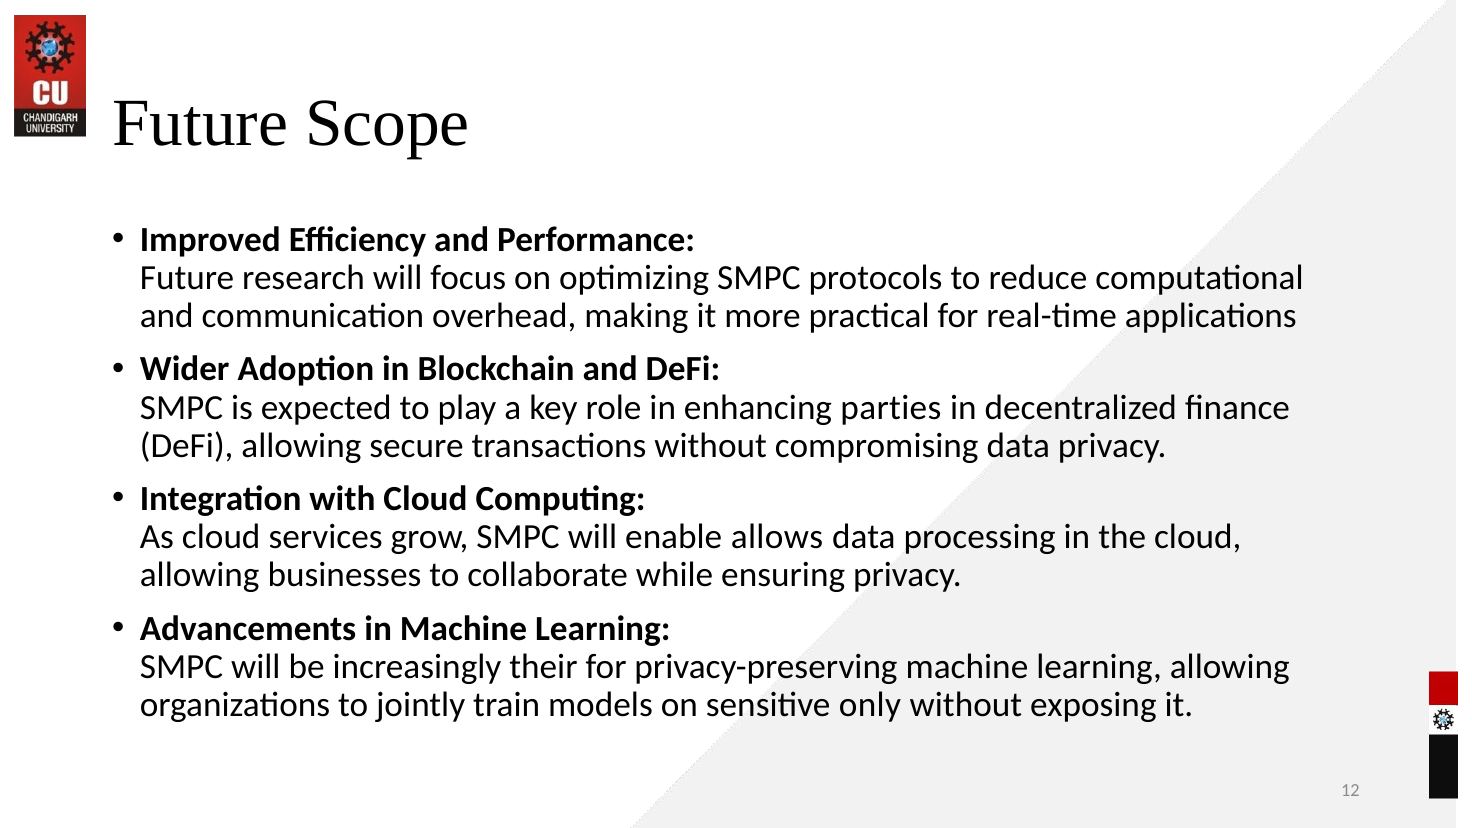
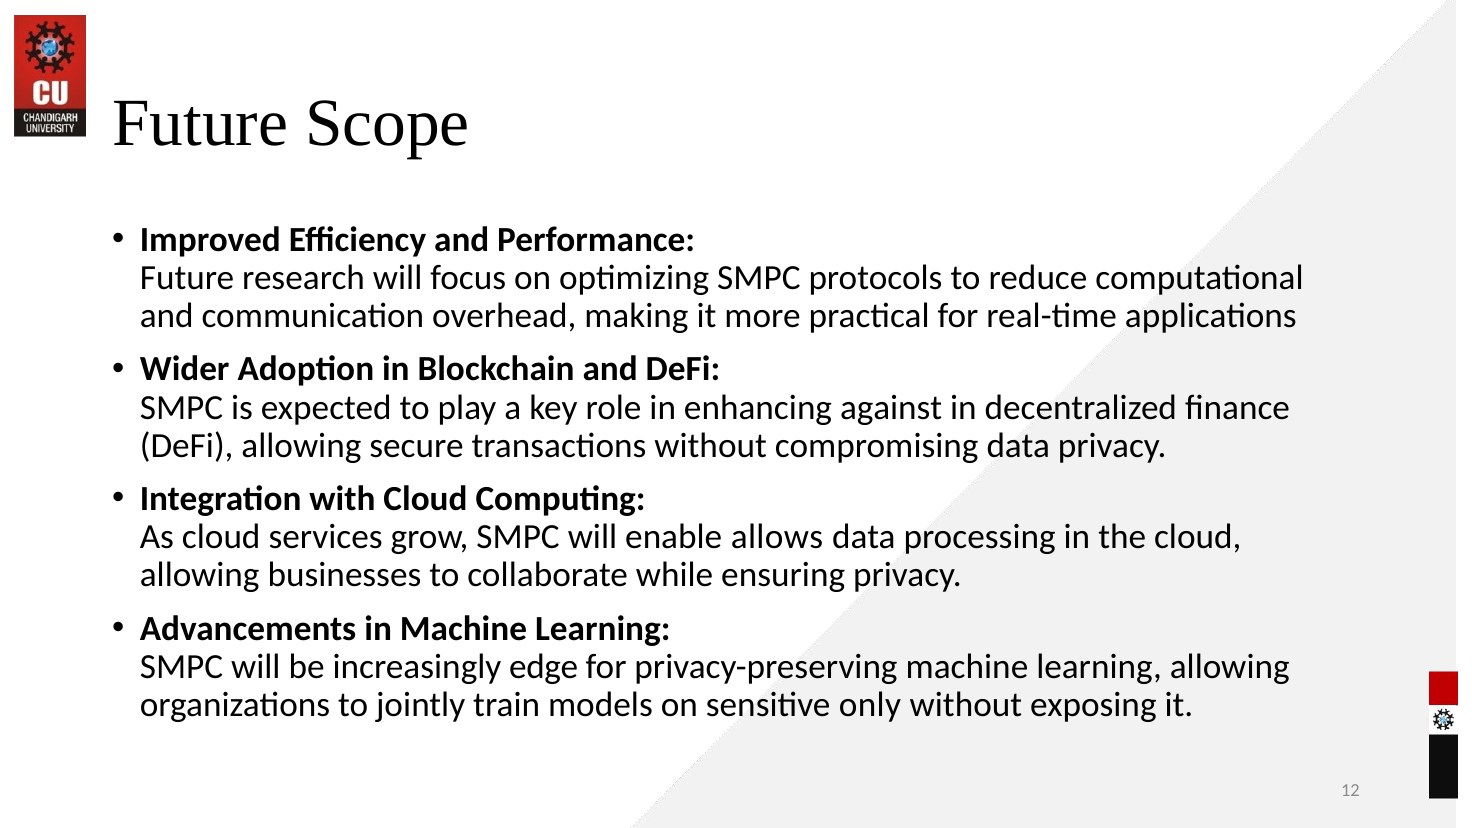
parties: parties -> against (891, 407)
their: their -> edge (544, 667)
